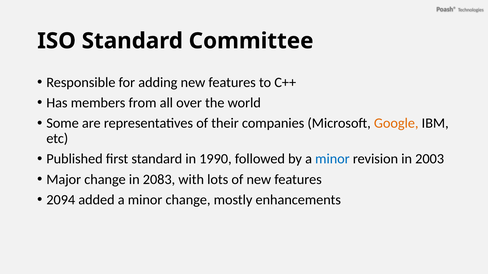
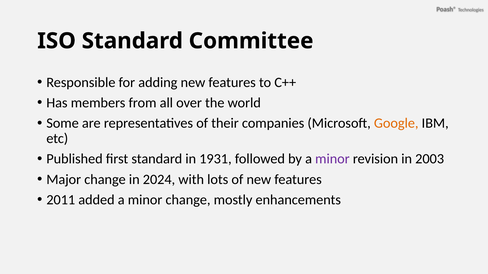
1990: 1990 -> 1931 (215, 159)
minor colour: blue -> purple (332, 159)
2083: 2083 -> 2024 (159, 180)
2094: 2094 -> 2011 (61, 200)
